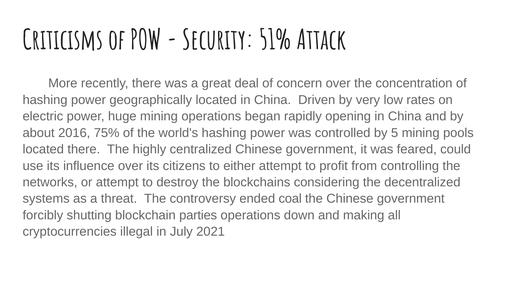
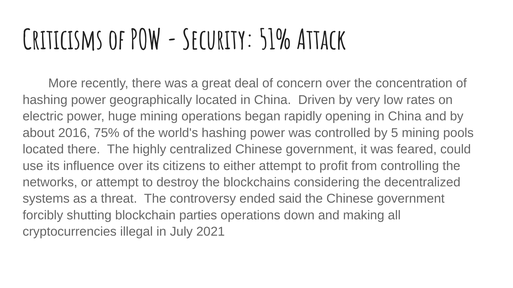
coal: coal -> said (290, 199)
